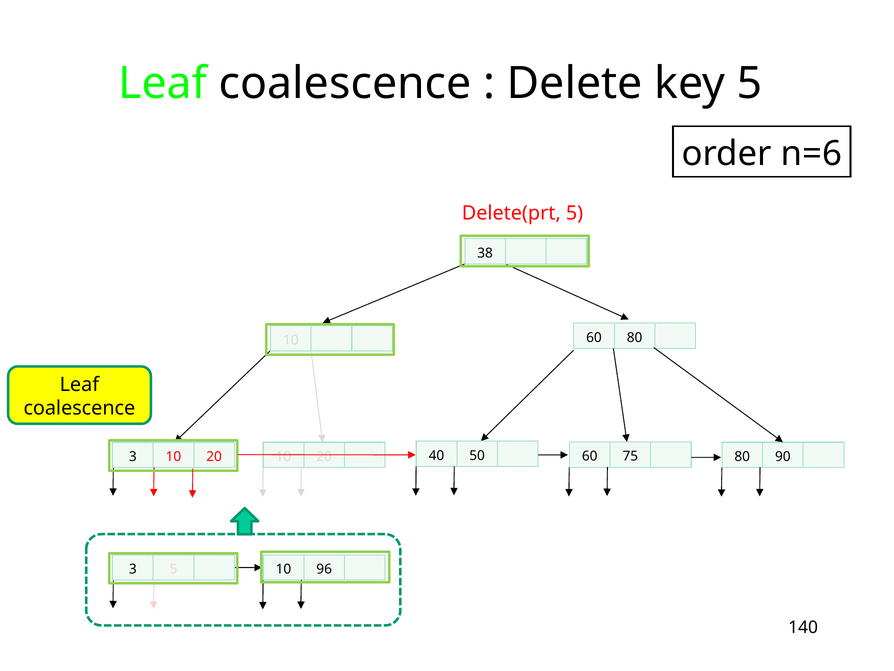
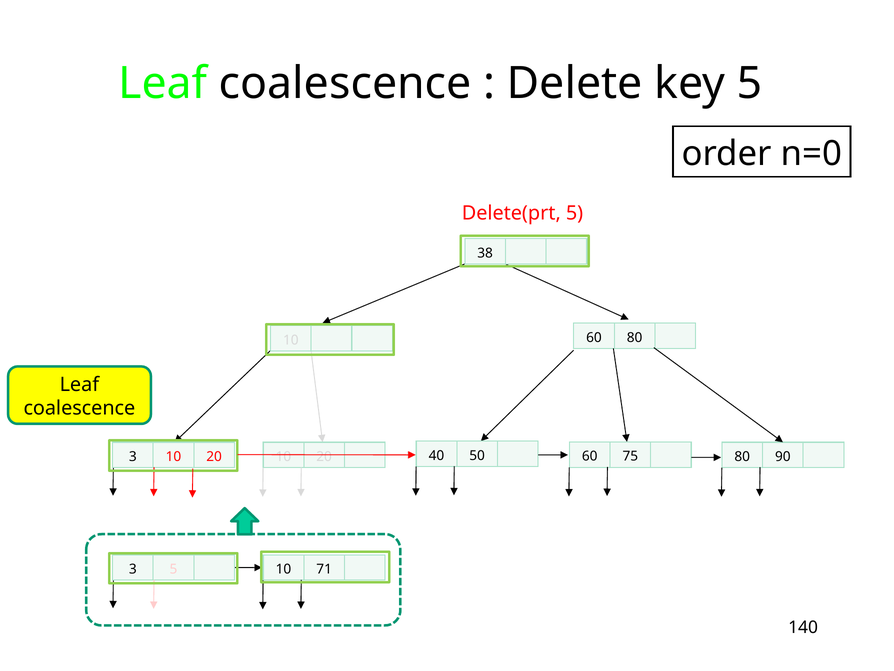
n=6: n=6 -> n=0 (811, 154)
96: 96 -> 71 (324, 569)
